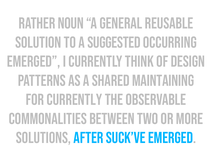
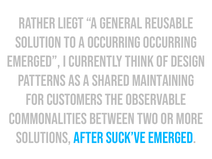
noun: noun -> liegt (71, 23)
a suggested: suggested -> occurring (114, 42)
for currently: currently -> customers (75, 100)
